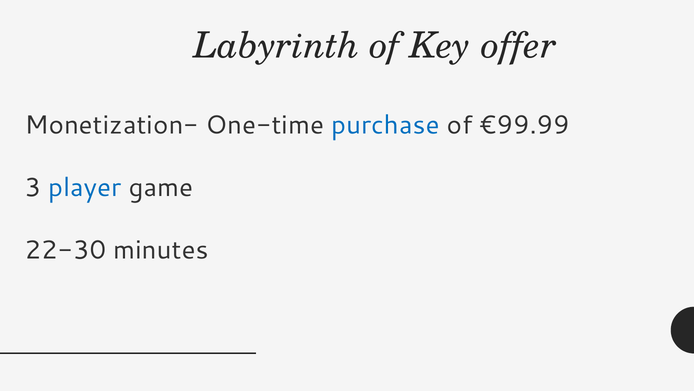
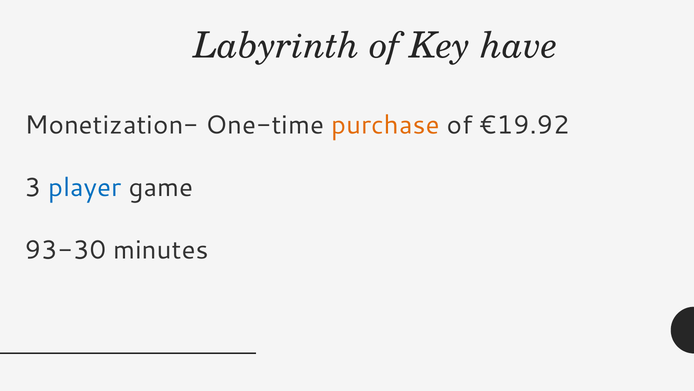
offer: offer -> have (519, 46)
purchase colour: blue -> orange (385, 125)
€99.99: €99.99 -> €19.92 (525, 125)
22-30: 22-30 -> 93-30 (65, 250)
